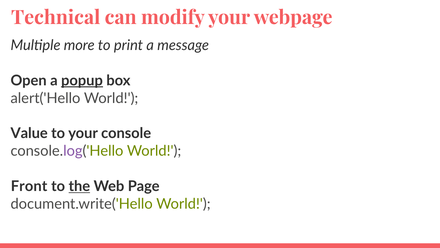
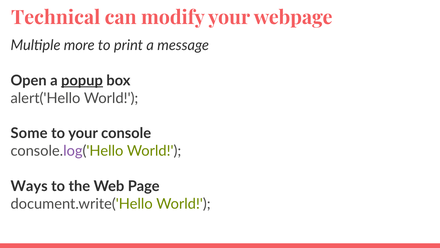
Value: Value -> Some (29, 133)
Front: Front -> Ways (29, 186)
the underline: present -> none (79, 186)
